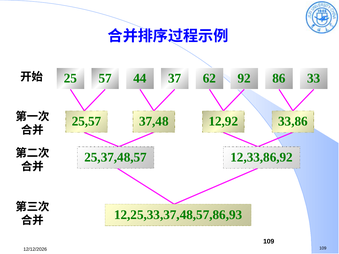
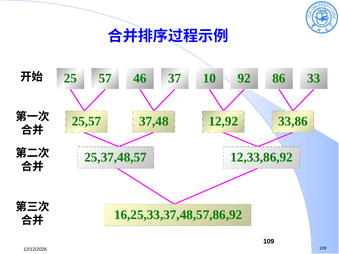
44: 44 -> 46 (140, 78)
62: 62 -> 10 (209, 78)
12,25,33,37,48,57,86,93: 12,25,33,37,48,57,86,93 -> 16,25,33,37,48,57,86,92 (178, 215)
